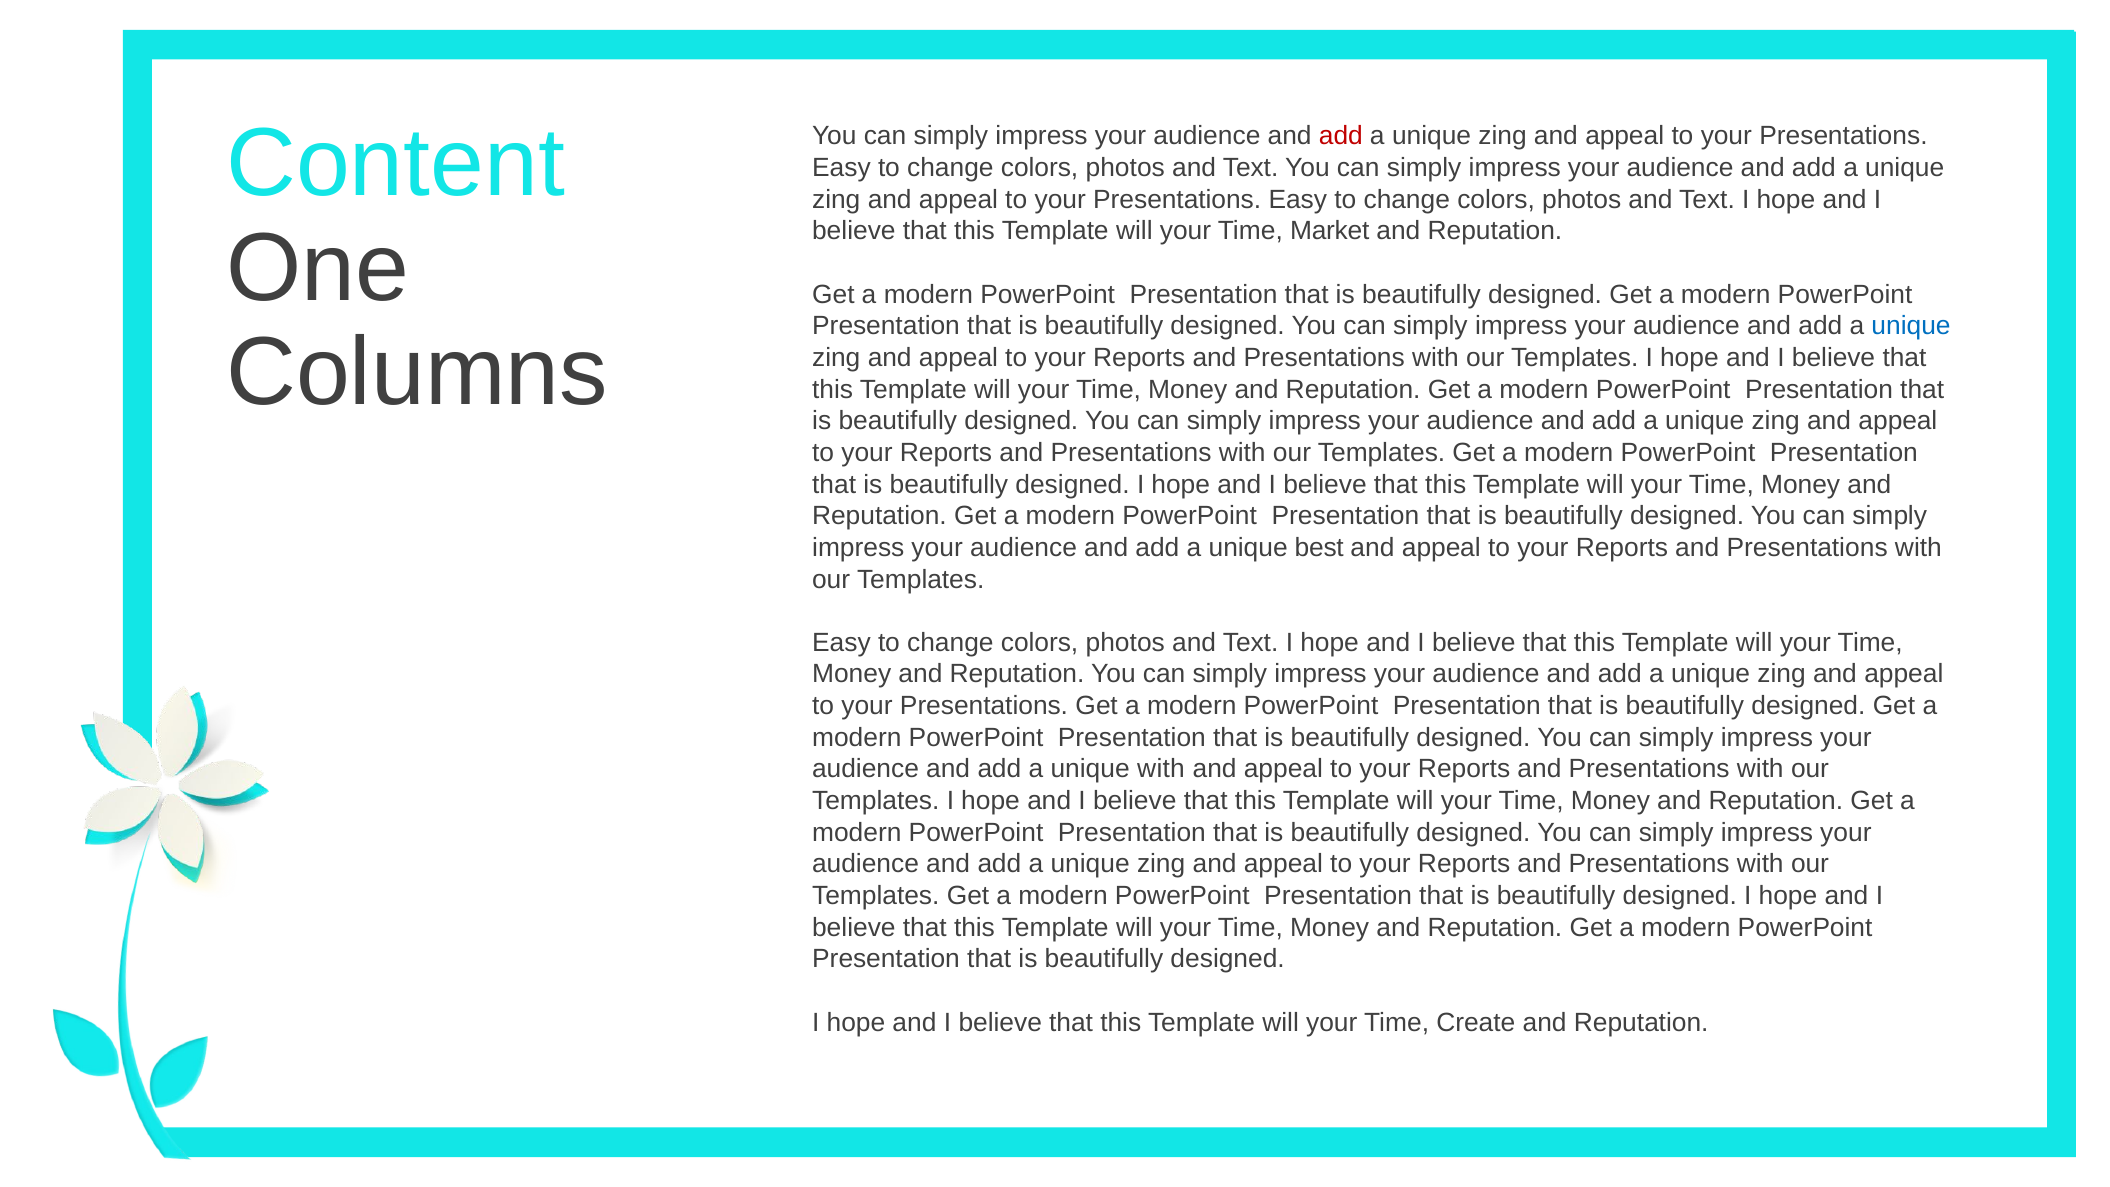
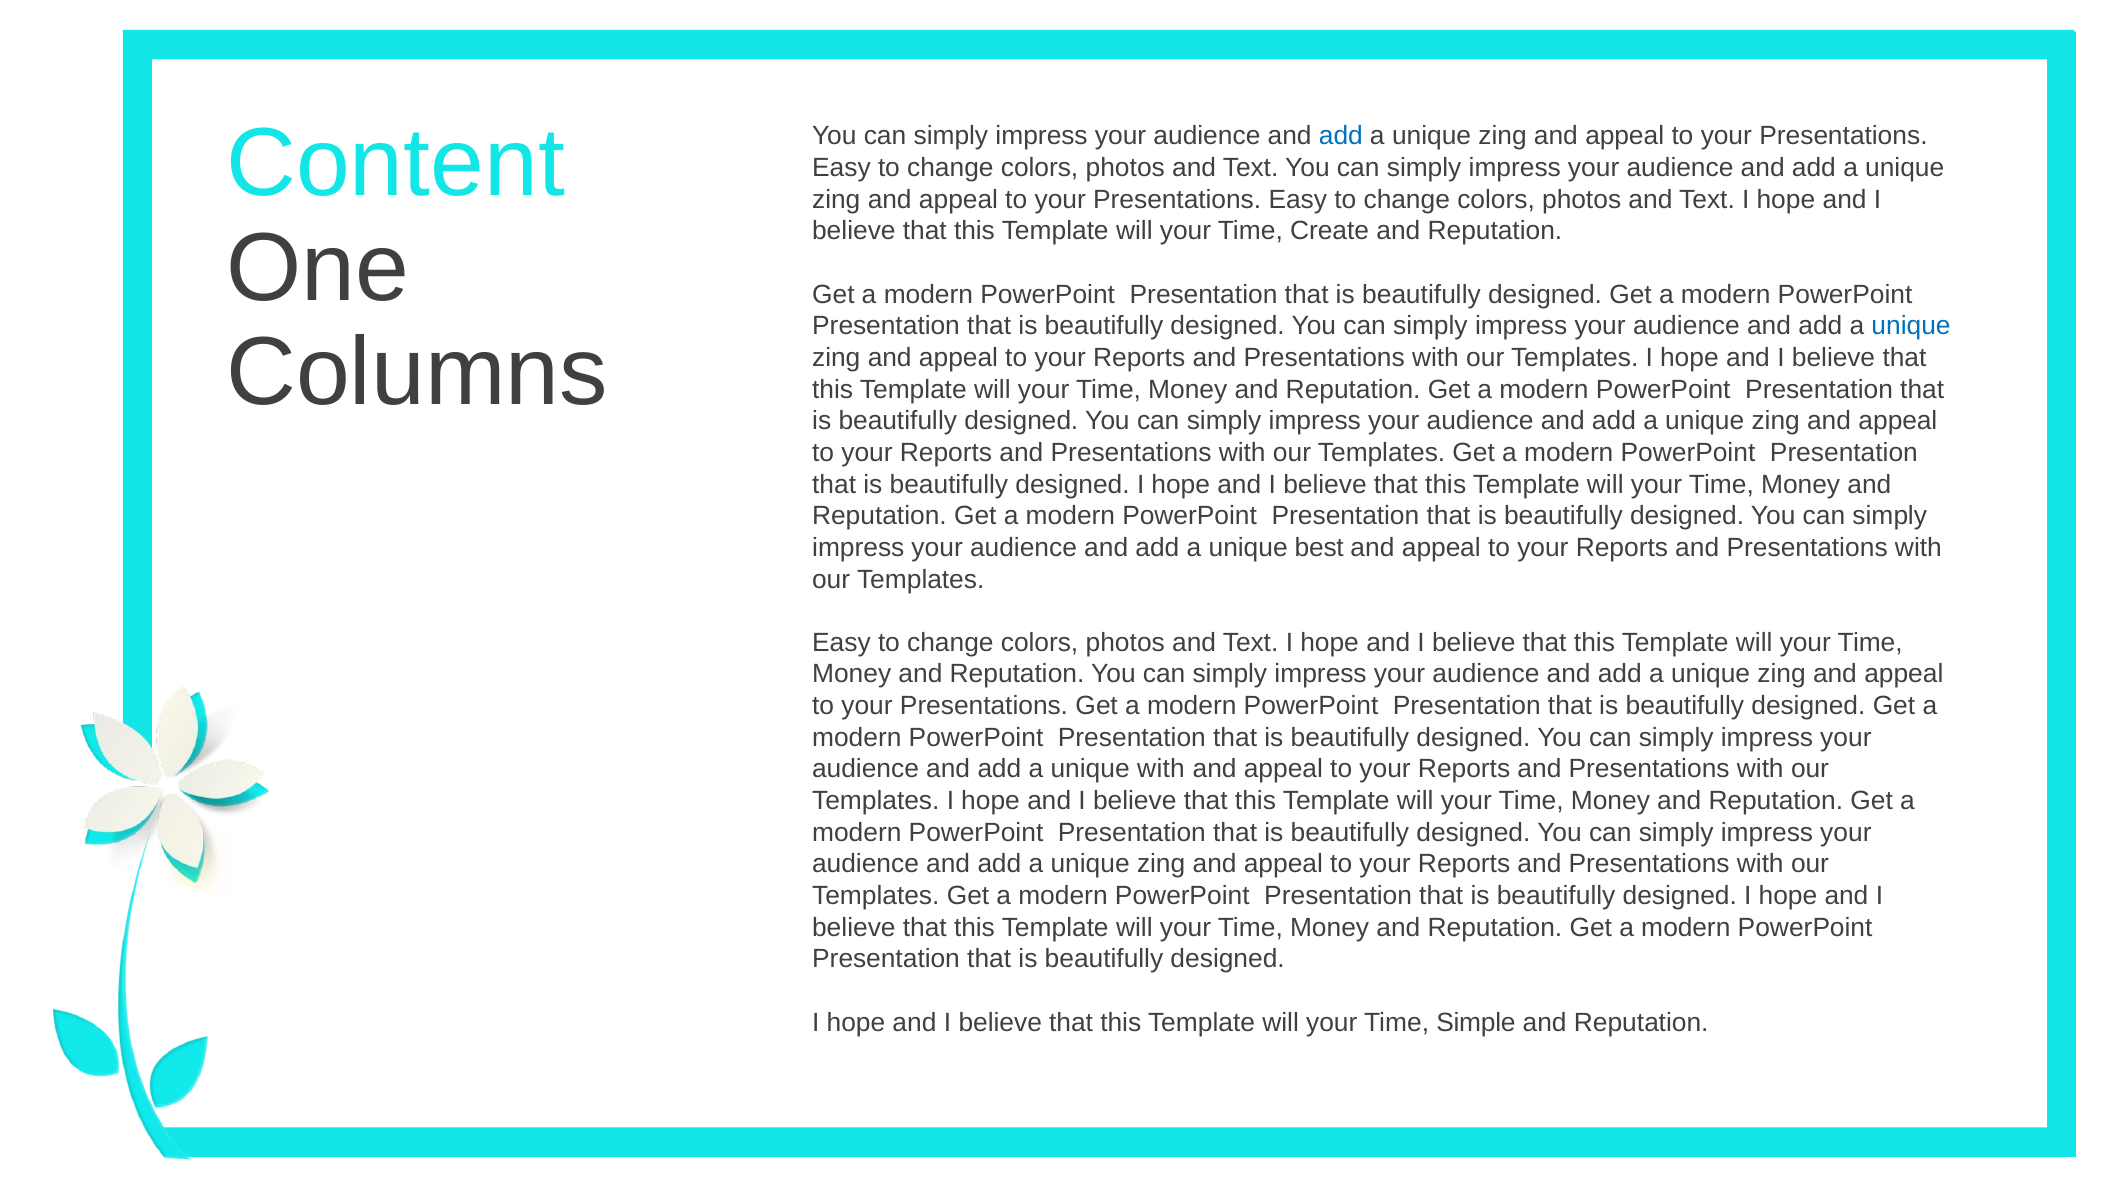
add colour: red -> blue (1341, 136)
Market: Market -> Create (1330, 231)
Create: Create -> Simple (1476, 1022)
